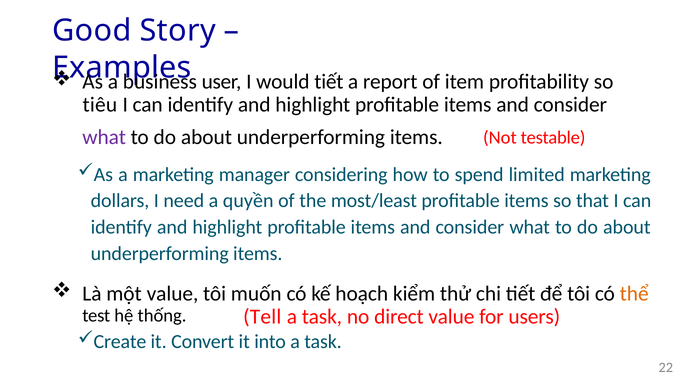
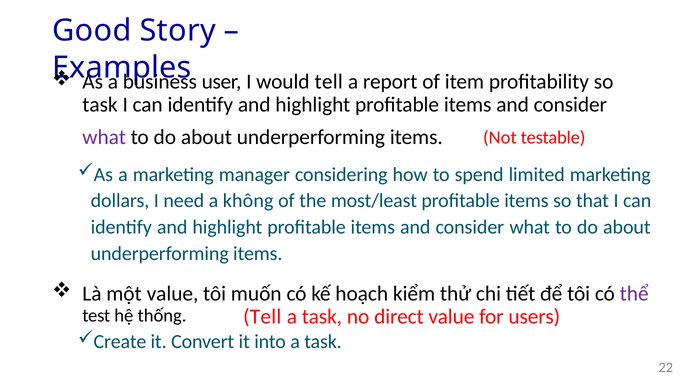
would tiết: tiết -> tell (329, 82)
tiêu: tiêu -> task (100, 105)
quyền: quyền -> không (248, 201)
thể colour: orange -> purple (634, 294)
